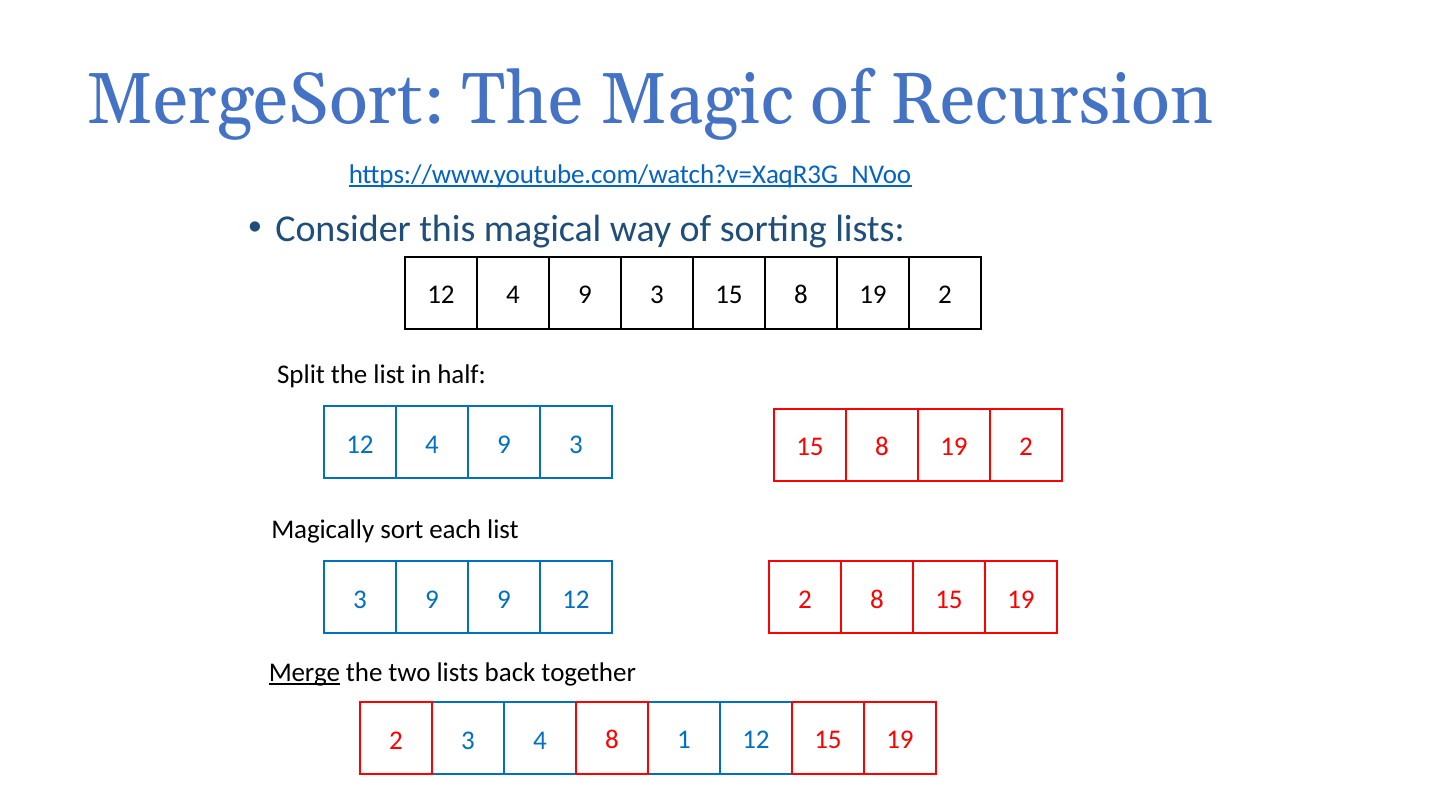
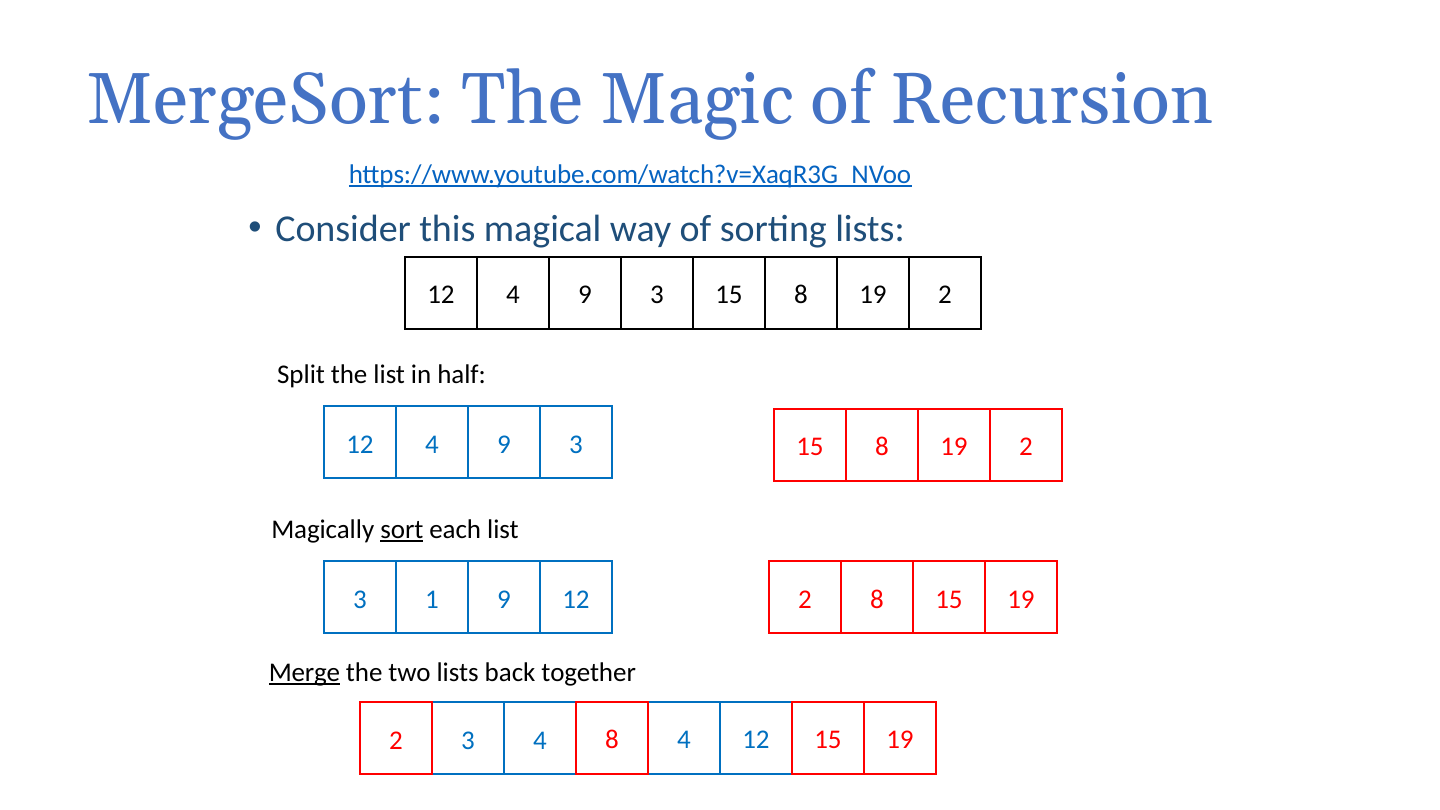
sort underline: none -> present (402, 529)
3 9: 9 -> 1 (432, 599)
4 1: 1 -> 4 (684, 740)
